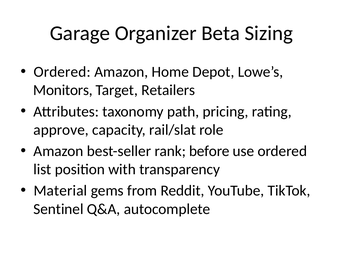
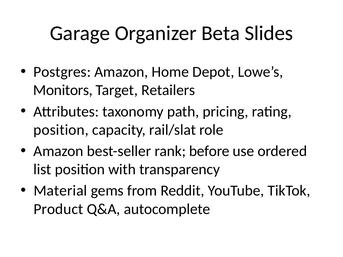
Sizing: Sizing -> Slides (269, 33)
Ordered: Ordered -> Postgres (62, 72)
approve: approve -> position (61, 130)
Sentinel: Sentinel -> Product (58, 209)
